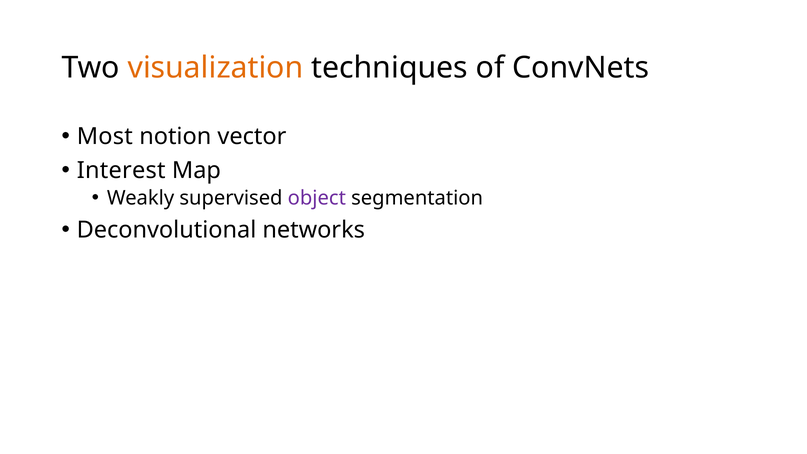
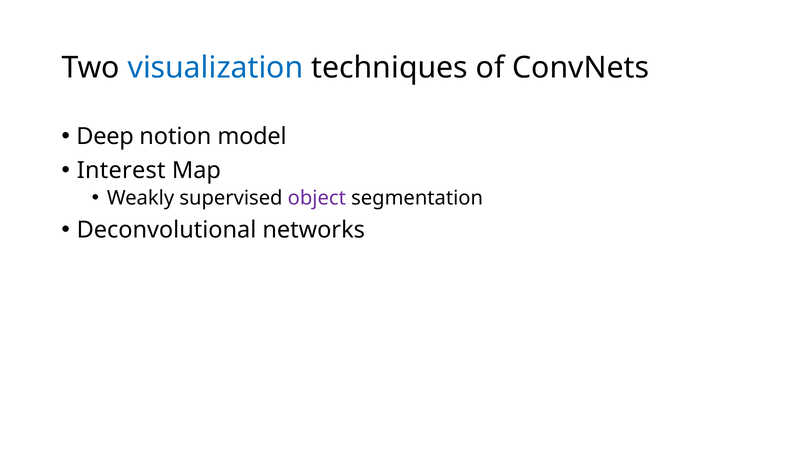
visualization colour: orange -> blue (216, 68)
Most: Most -> Deep (105, 136)
vector: vector -> model (252, 136)
